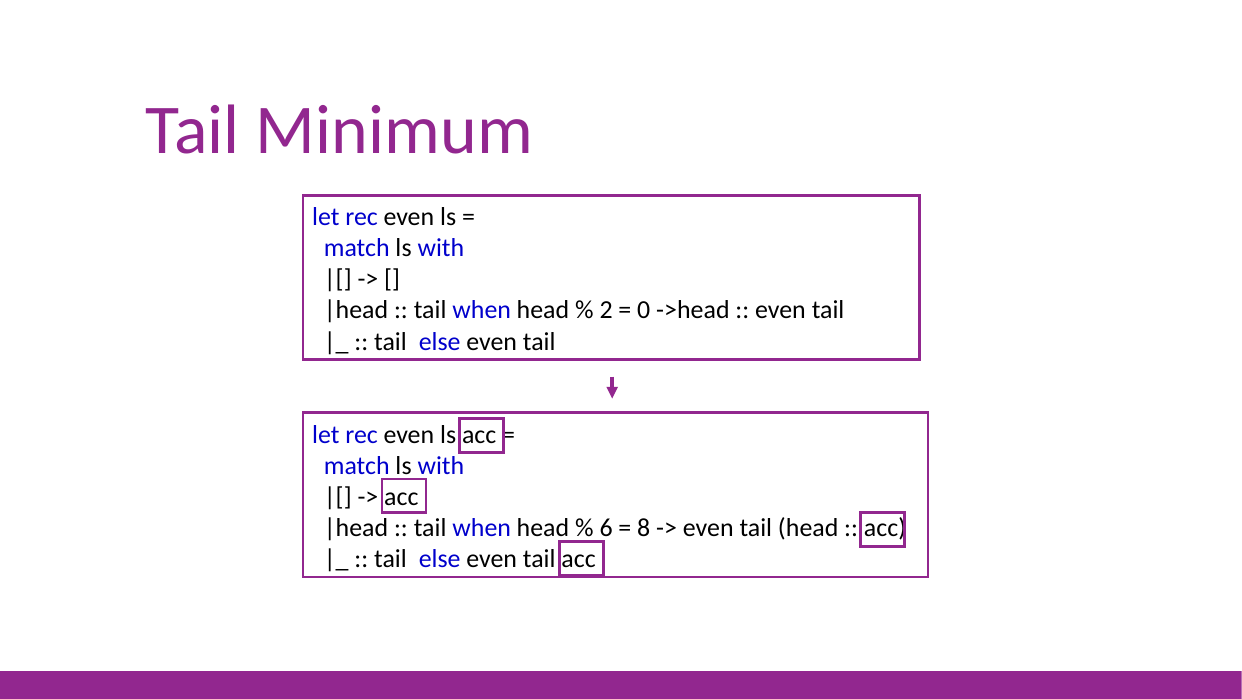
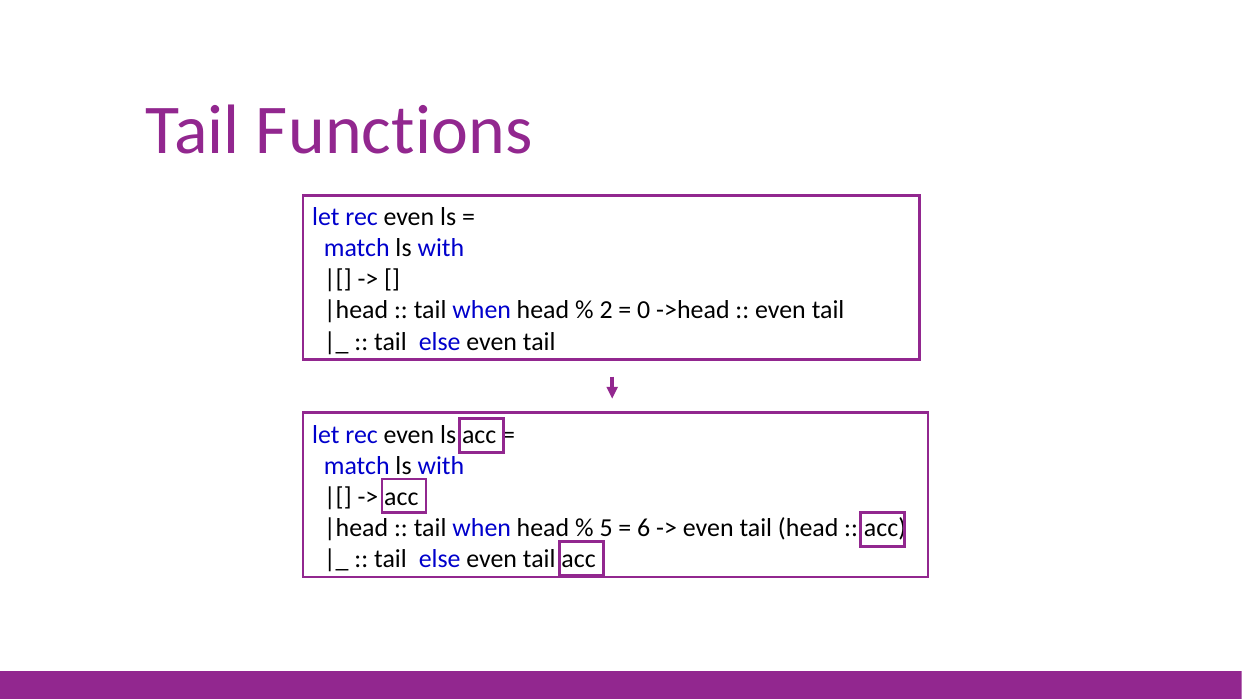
Minimum: Minimum -> Functions (394, 130)
6: 6 -> 5 (606, 528)
8: 8 -> 6 (644, 528)
